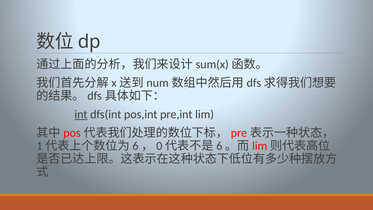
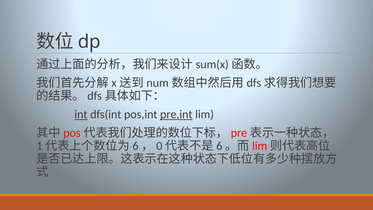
pre,int underline: none -> present (176, 114)
